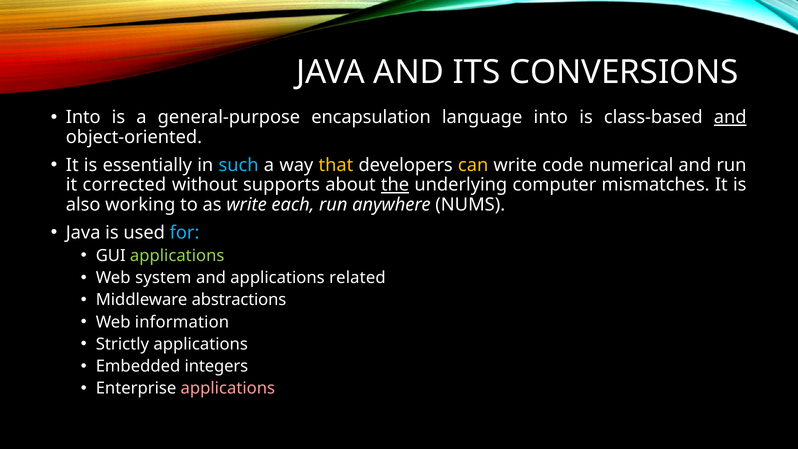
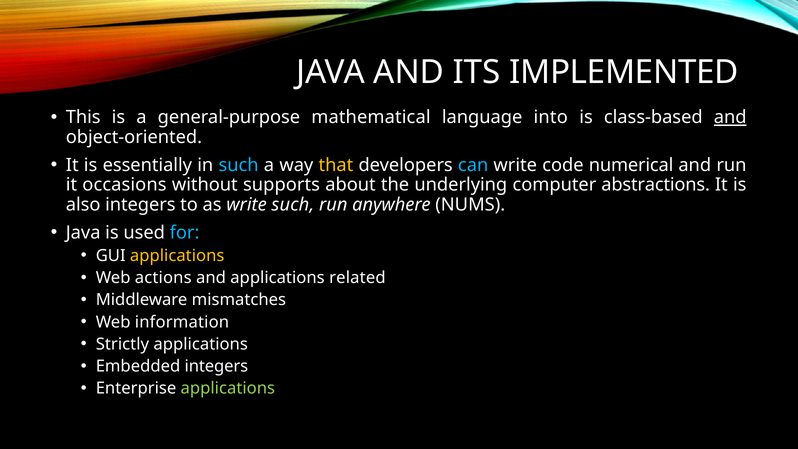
CONVERSIONS: CONVERSIONS -> IMPLEMENTED (624, 72)
Into: Into -> This (83, 117)
encapsulation: encapsulation -> mathematical (371, 117)
can colour: yellow -> light blue (473, 165)
corrected: corrected -> occasions (124, 185)
the underline: present -> none (395, 185)
mismatches: mismatches -> abstractions (656, 185)
also working: working -> integers (140, 205)
write each: each -> such (293, 205)
applications colour: light green -> yellow (177, 256)
system: system -> actions (163, 278)
abstractions: abstractions -> mismatches (239, 300)
applications colour: pink -> light green (228, 388)
